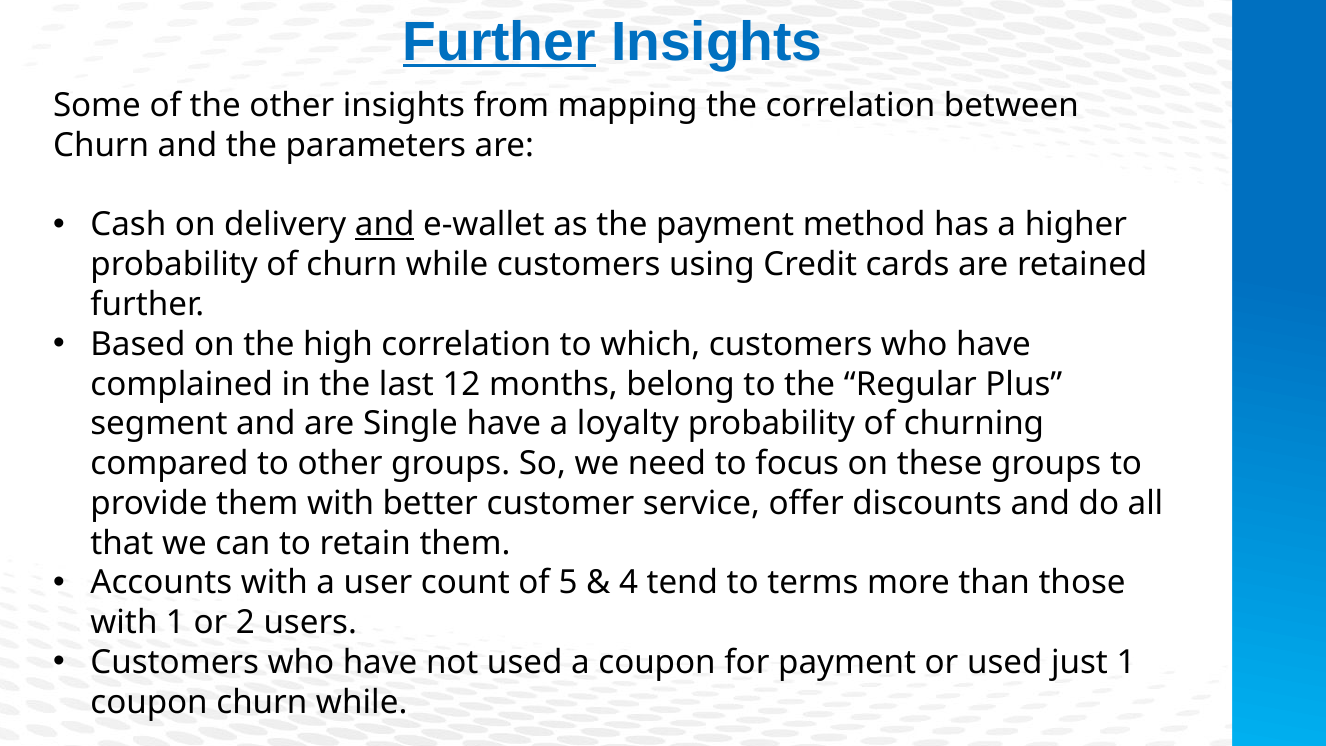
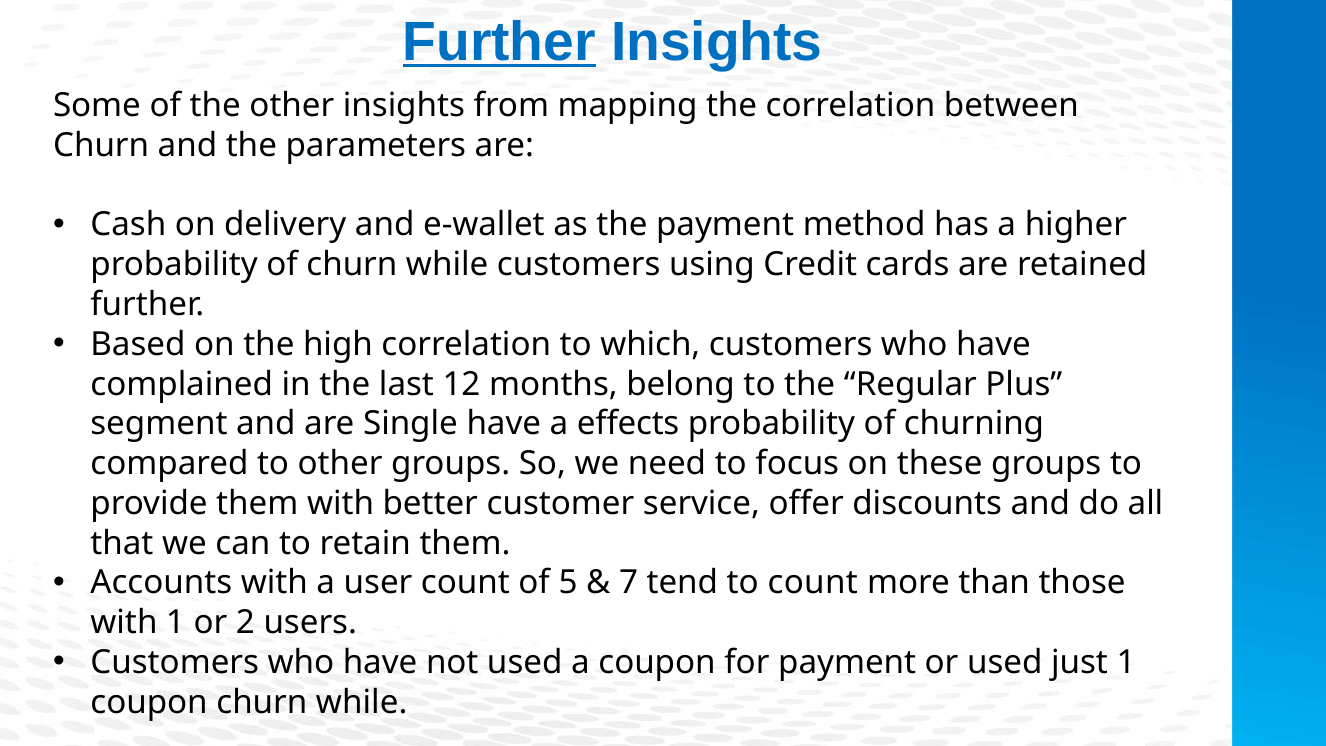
and underline: present -> none (385, 225)
loyalty: loyalty -> effects (628, 424)
4: 4 -> 7 (628, 583)
to terms: terms -> count (813, 583)
